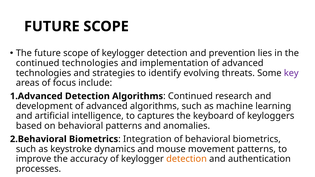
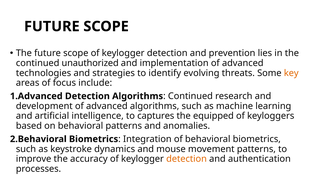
continued technologies: technologies -> unauthorized (90, 63)
key colour: purple -> orange (291, 73)
keyboard: keyboard -> equipped (213, 116)
